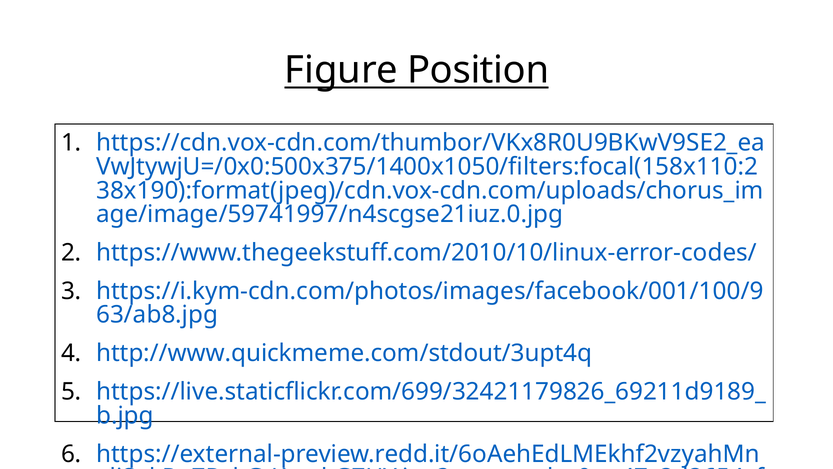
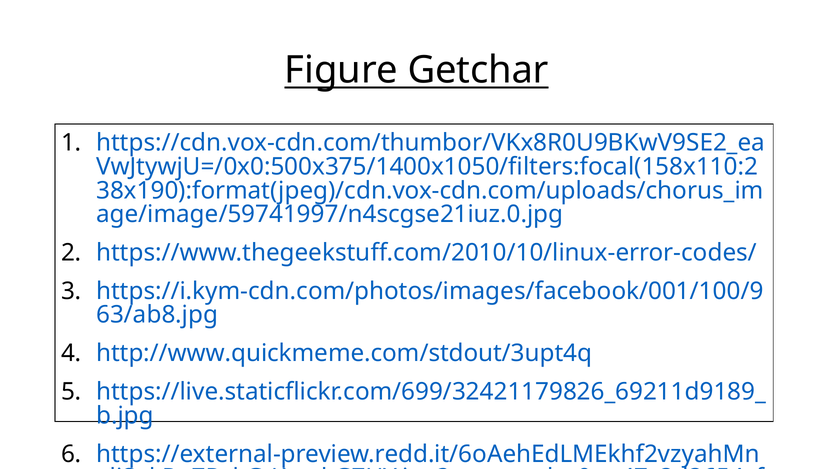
Position: Position -> Getchar (478, 70)
